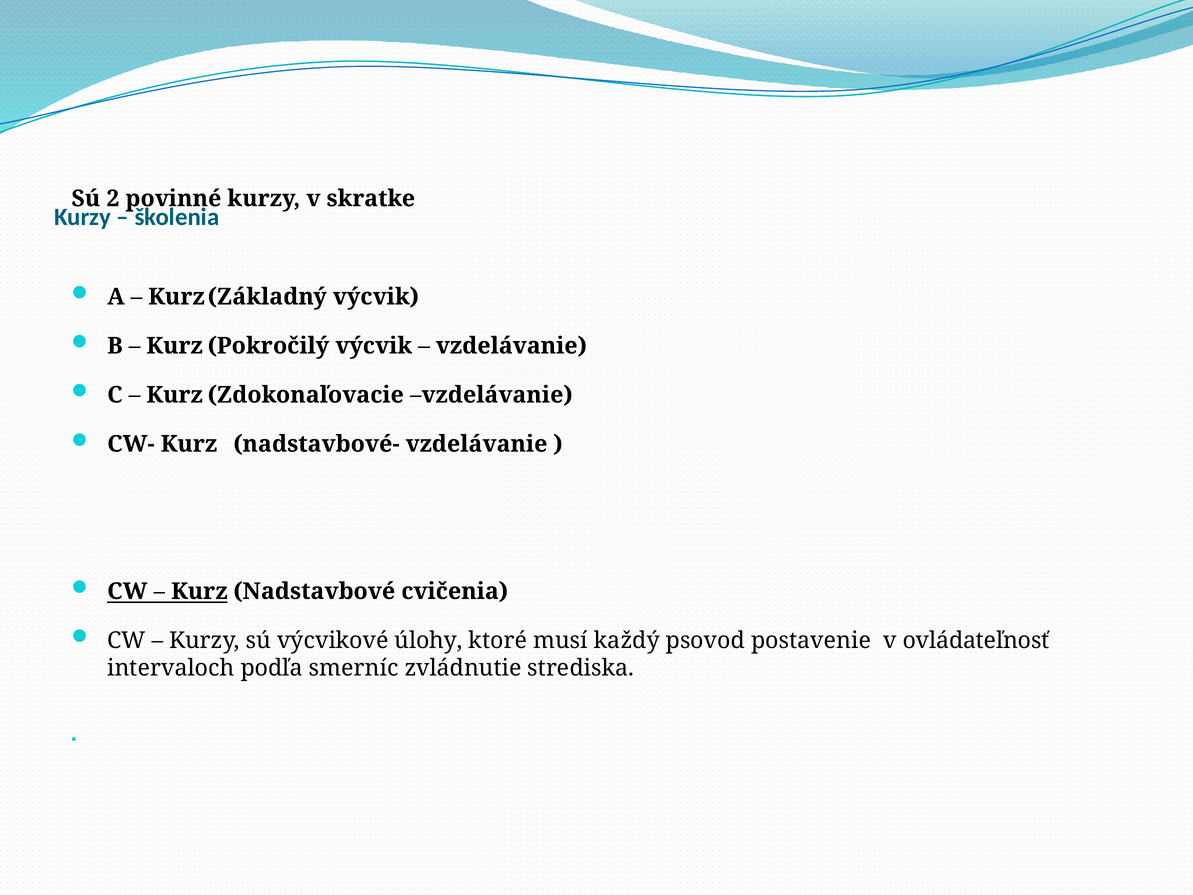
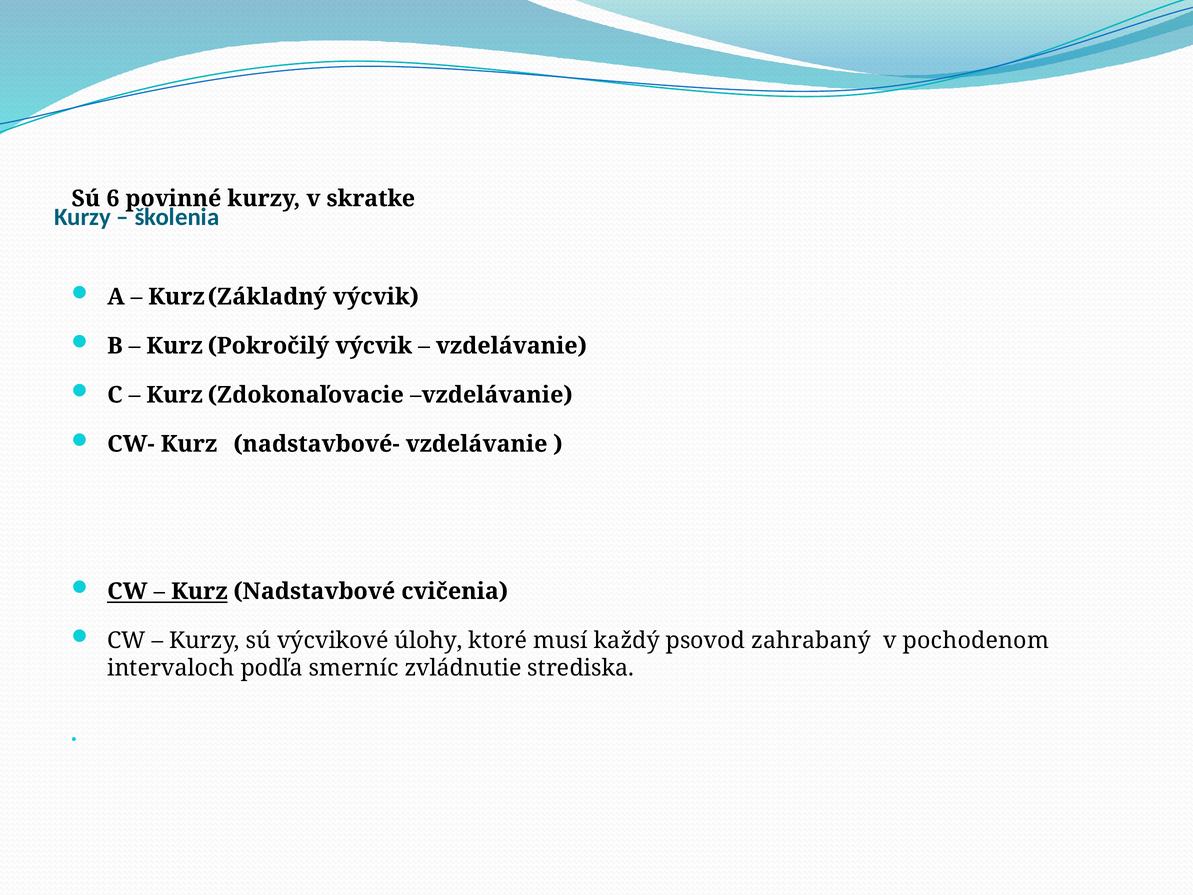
2: 2 -> 6 (113, 198)
postavenie: postavenie -> zahrabaný (811, 640)
ovládateľnosť: ovládateľnosť -> pochodenom (976, 640)
